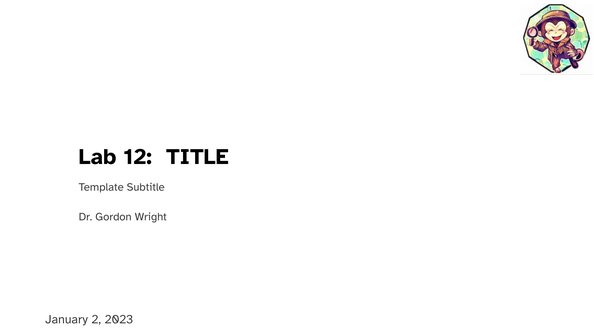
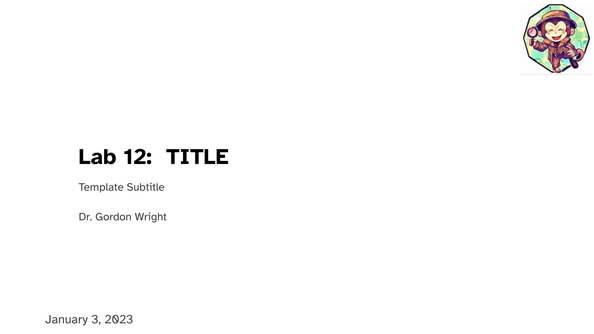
2: 2 -> 3 (96, 319)
